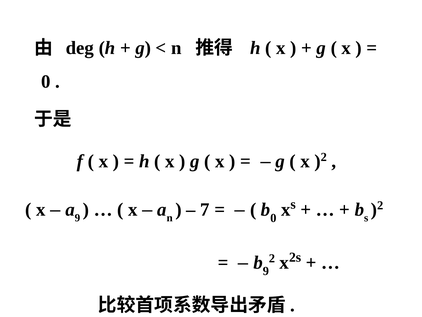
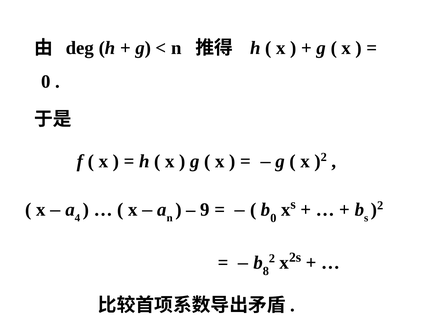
9: 9 -> 4 (77, 218)
7: 7 -> 9 (205, 209)
9: 9 -> 8 (266, 271)
